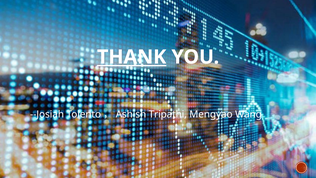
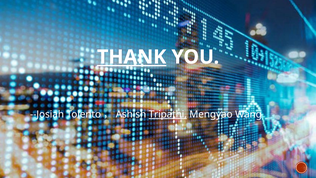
Tripathi underline: none -> present (168, 114)
